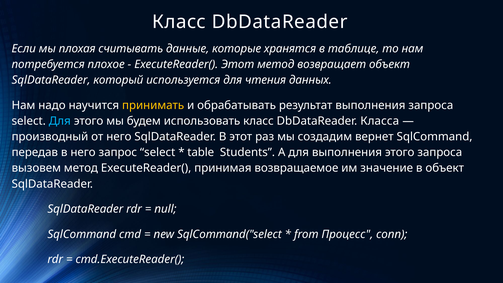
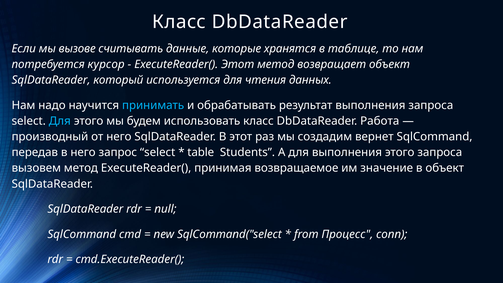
плохая: плохая -> вызове (77, 49)
плохое: плохое -> курсор (106, 64)
принимать colour: yellow -> light blue (153, 105)
Класса: Класса -> Работа (380, 121)
